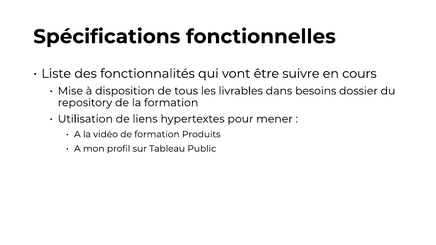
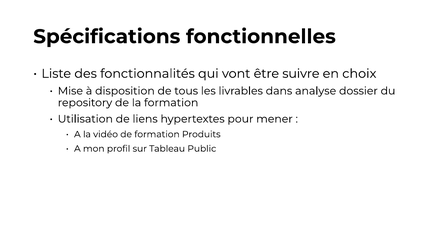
cours: cours -> choix (359, 74)
besoins: besoins -> analyse (316, 91)
